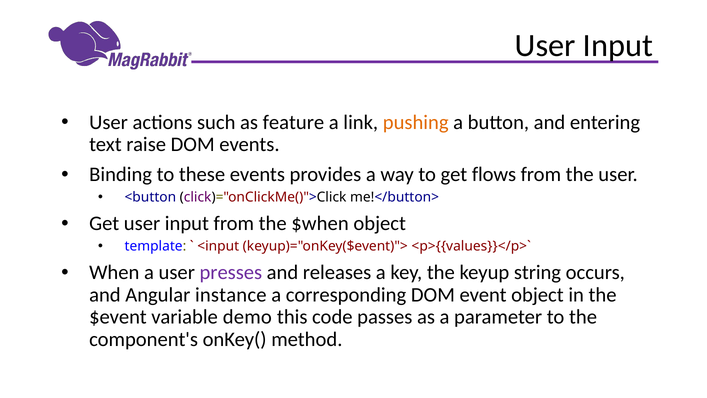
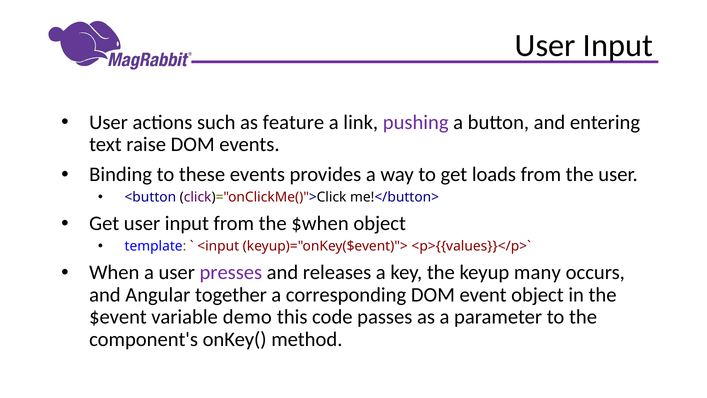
pushing colour: orange -> purple (416, 122)
flows: flows -> loads (494, 175)
string: string -> many (537, 272)
instance: instance -> together (231, 295)
